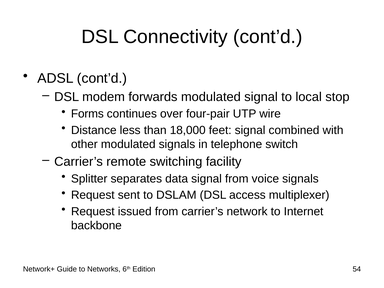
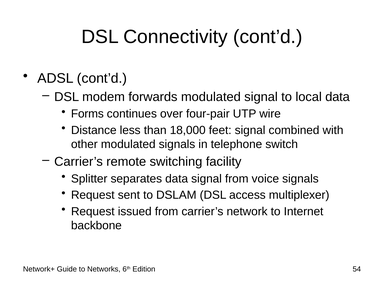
local stop: stop -> data (338, 97)
